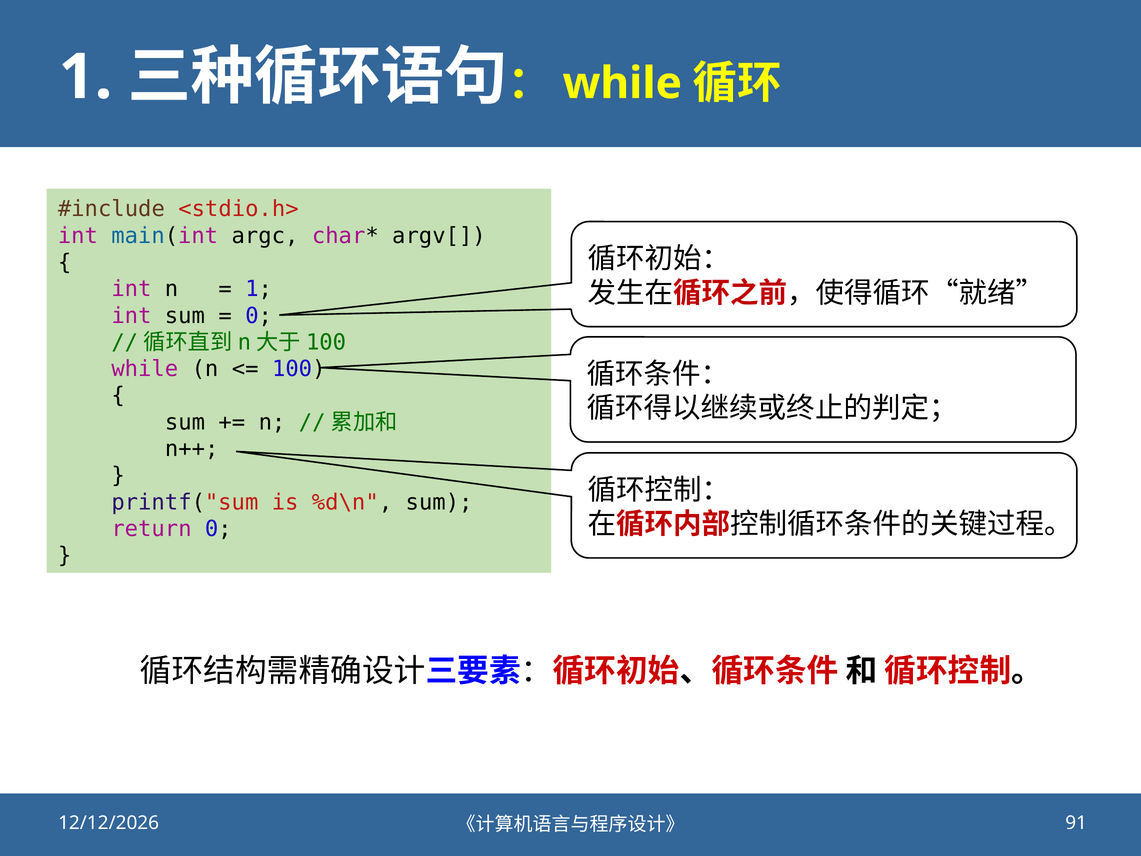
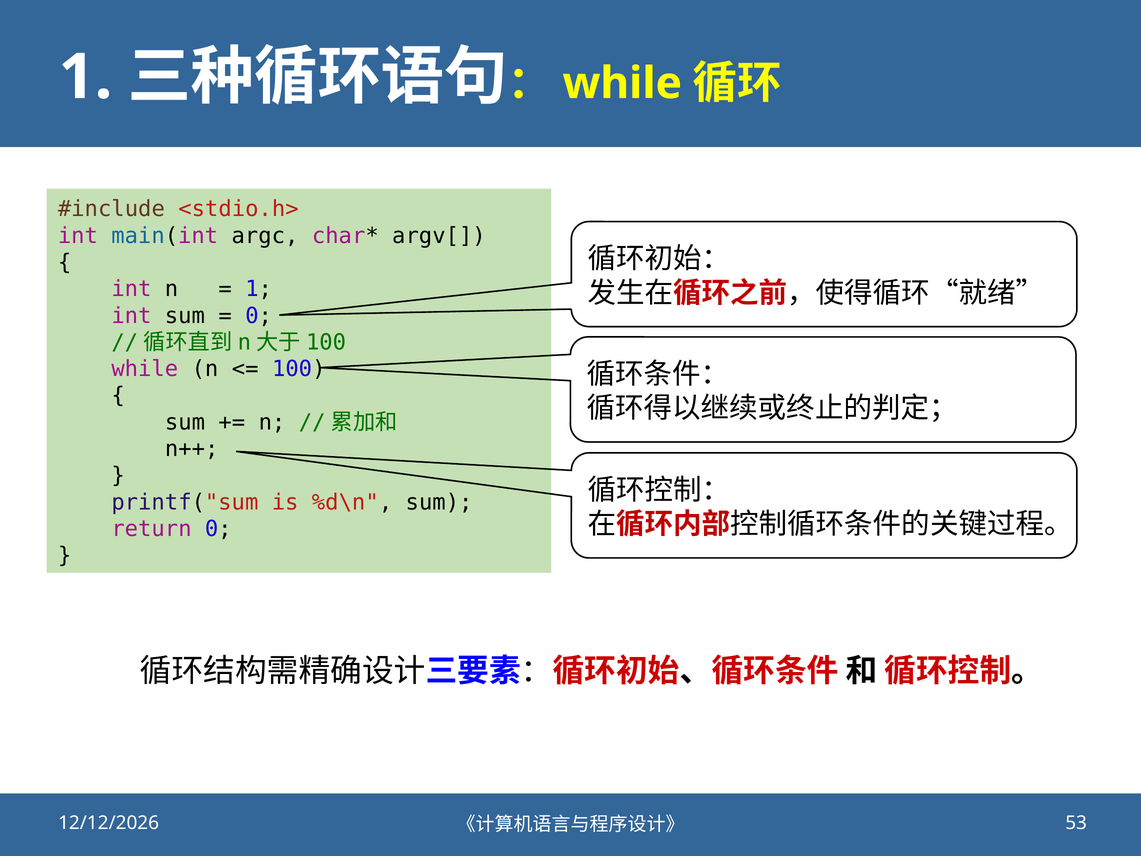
91: 91 -> 53 (1076, 823)
